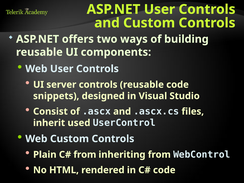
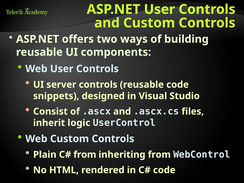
used: used -> logic (79, 123)
